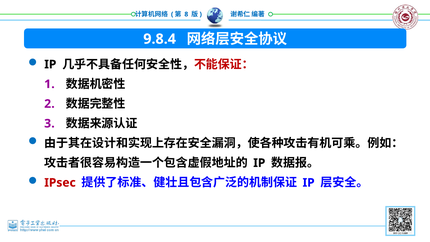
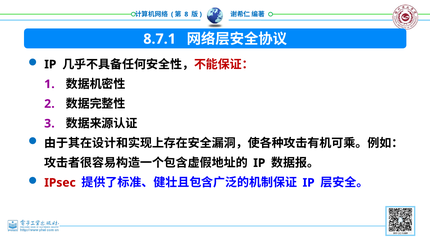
9.8.4: 9.8.4 -> 8.7.1 (160, 39)
